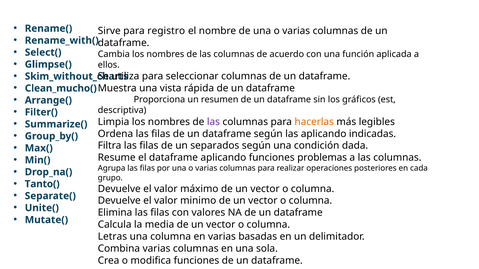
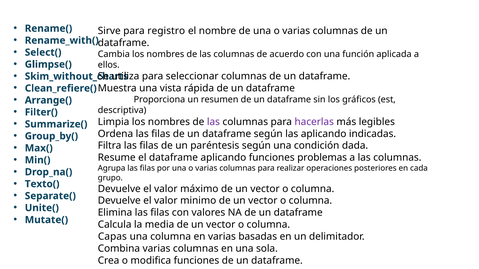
Clean_mucho(: Clean_mucho( -> Clean_refiere( (61, 88)
hacerlas colour: orange -> purple (314, 122)
separados: separados -> paréntesis (215, 146)
Tanto(: Tanto( -> Texto( (42, 184)
Letras: Letras -> Capas (112, 237)
